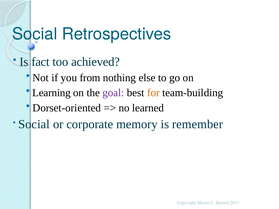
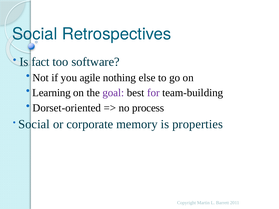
achieved: achieved -> software (96, 62)
from: from -> agile (90, 78)
for colour: orange -> purple (153, 93)
learned: learned -> process (148, 108)
remember: remember -> properties (198, 124)
